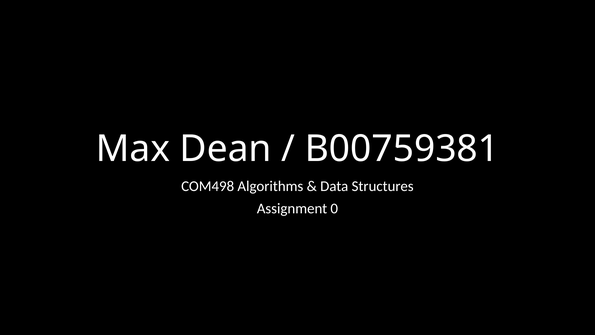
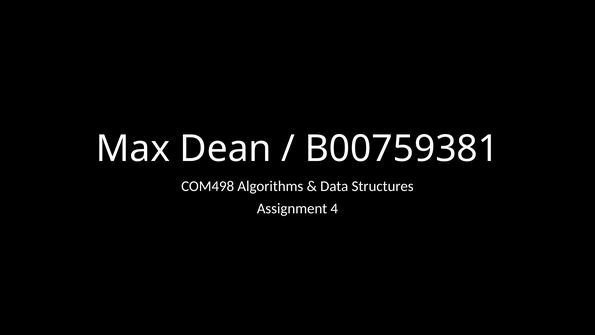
0: 0 -> 4 (334, 208)
